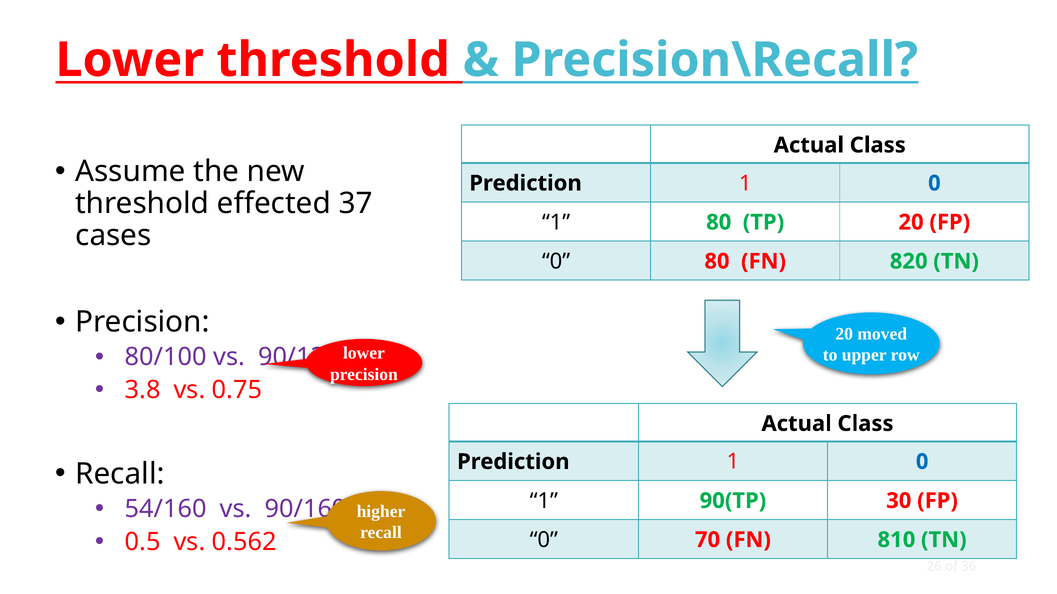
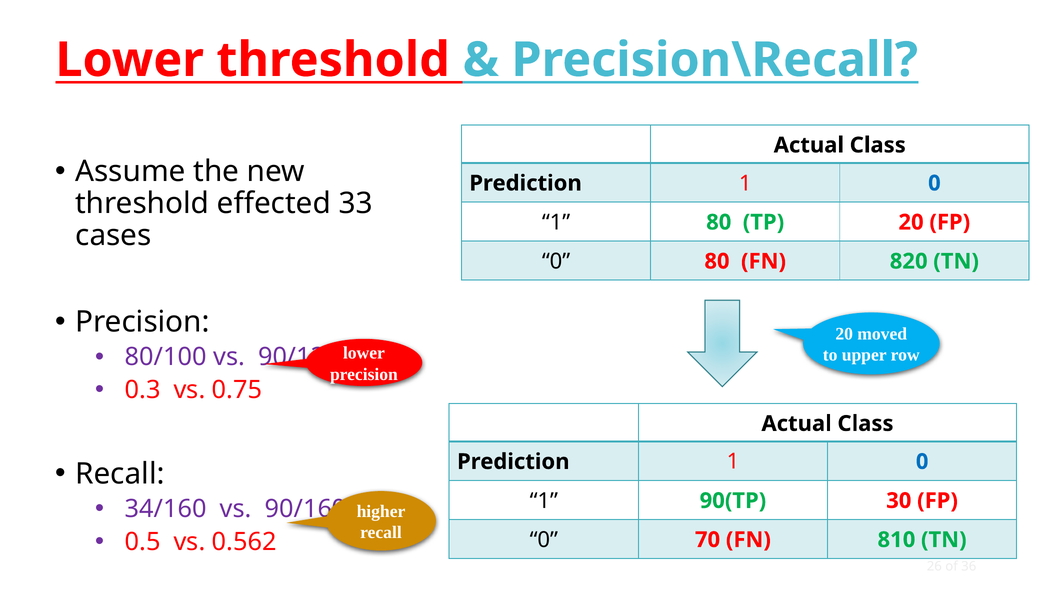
37: 37 -> 33 (356, 204)
3.8: 3.8 -> 0.3 (143, 390)
54/160: 54/160 -> 34/160 (166, 509)
